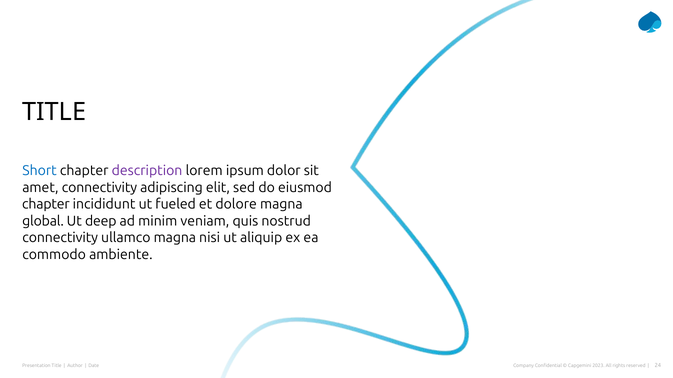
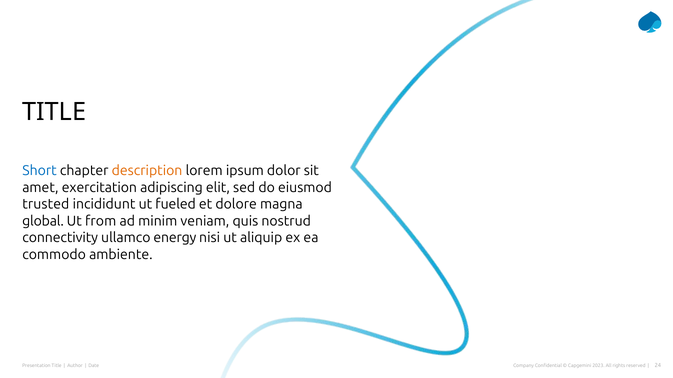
description colour: purple -> orange (147, 171)
amet connectivity: connectivity -> exercitation (99, 188)
chapter: chapter -> trusted (46, 205)
deep: deep -> from (101, 221)
ullamco magna: magna -> energy (175, 238)
